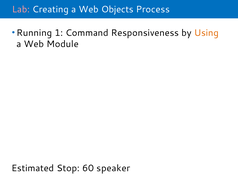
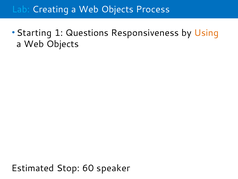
Lab colour: pink -> light blue (21, 9)
Running: Running -> Starting (34, 33)
Command: Command -> Questions (87, 33)
Module: Module -> Objects (63, 44)
